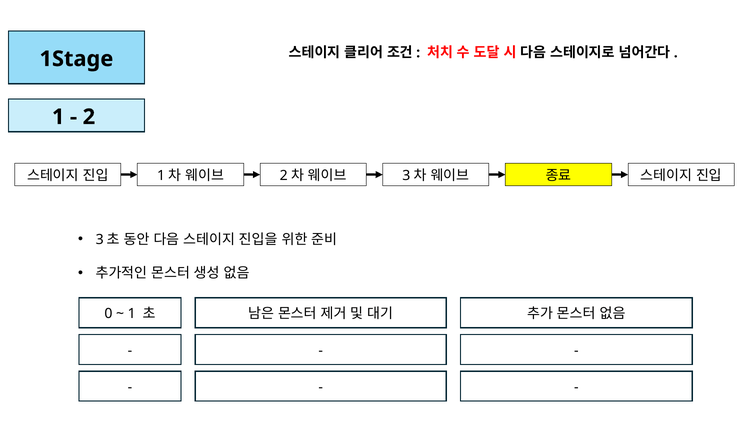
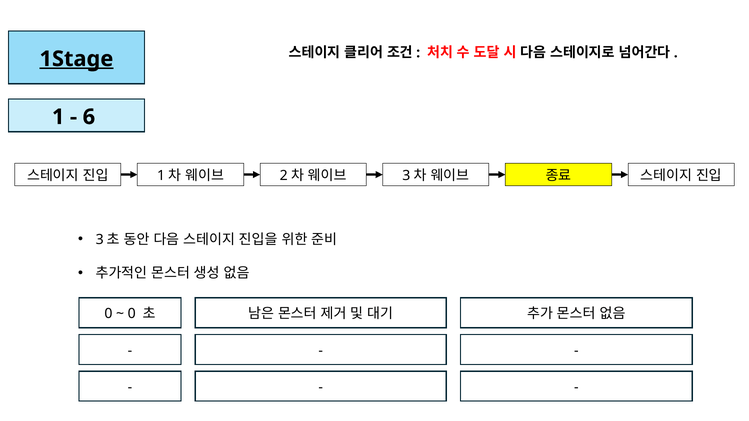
1Stage underline: none -> present (76, 59)
2: 2 -> 6 (89, 117)
1: 1 -> 0 (132, 314)
